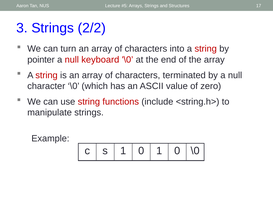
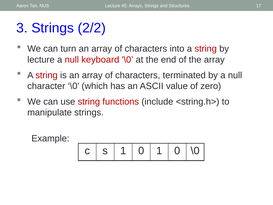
pointer: pointer -> lecture (41, 60)
